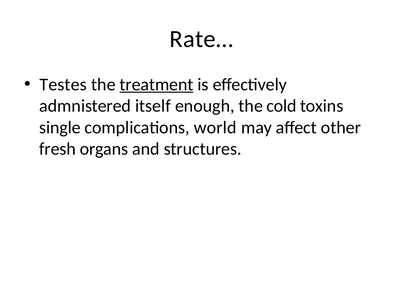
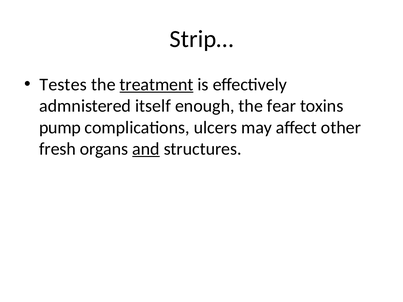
Rate…: Rate… -> Strip… (201, 39)
cold: cold -> fear (282, 106)
single: single -> pump (60, 128)
world: world -> ulcers (215, 128)
and underline: none -> present (146, 149)
